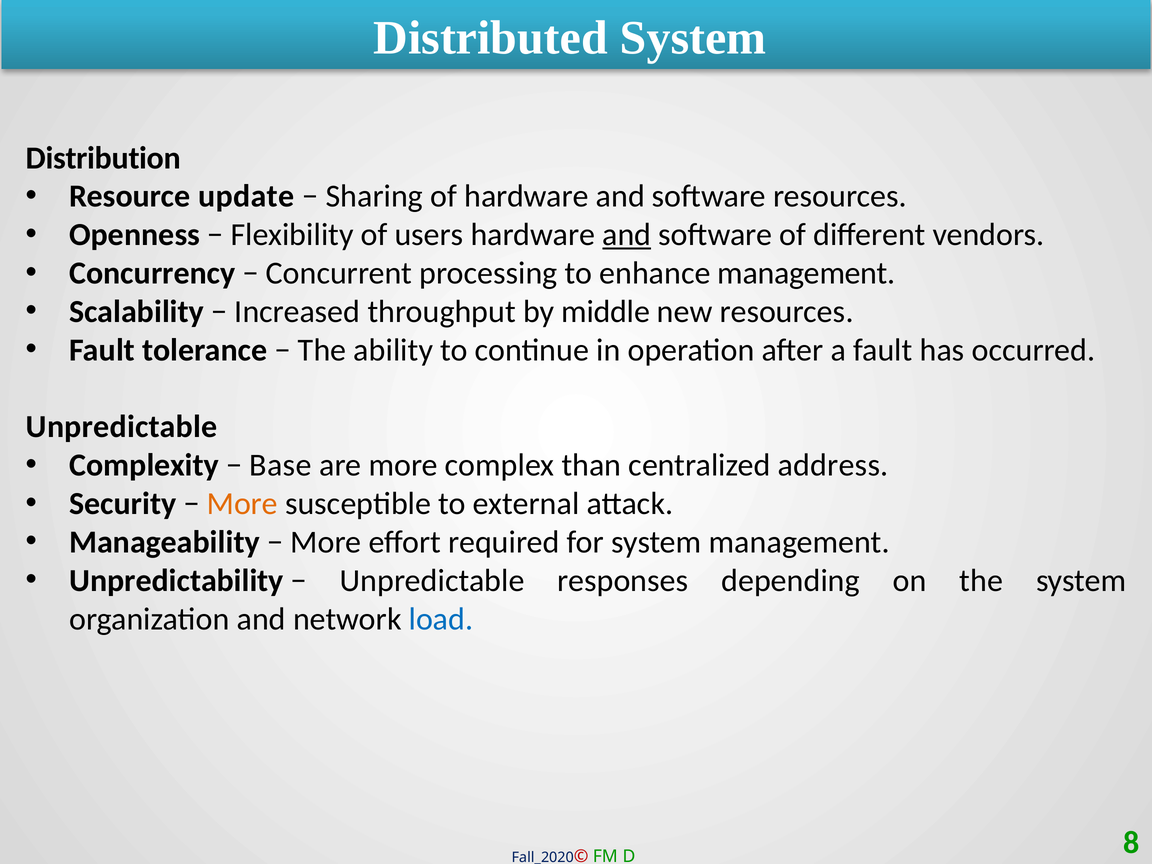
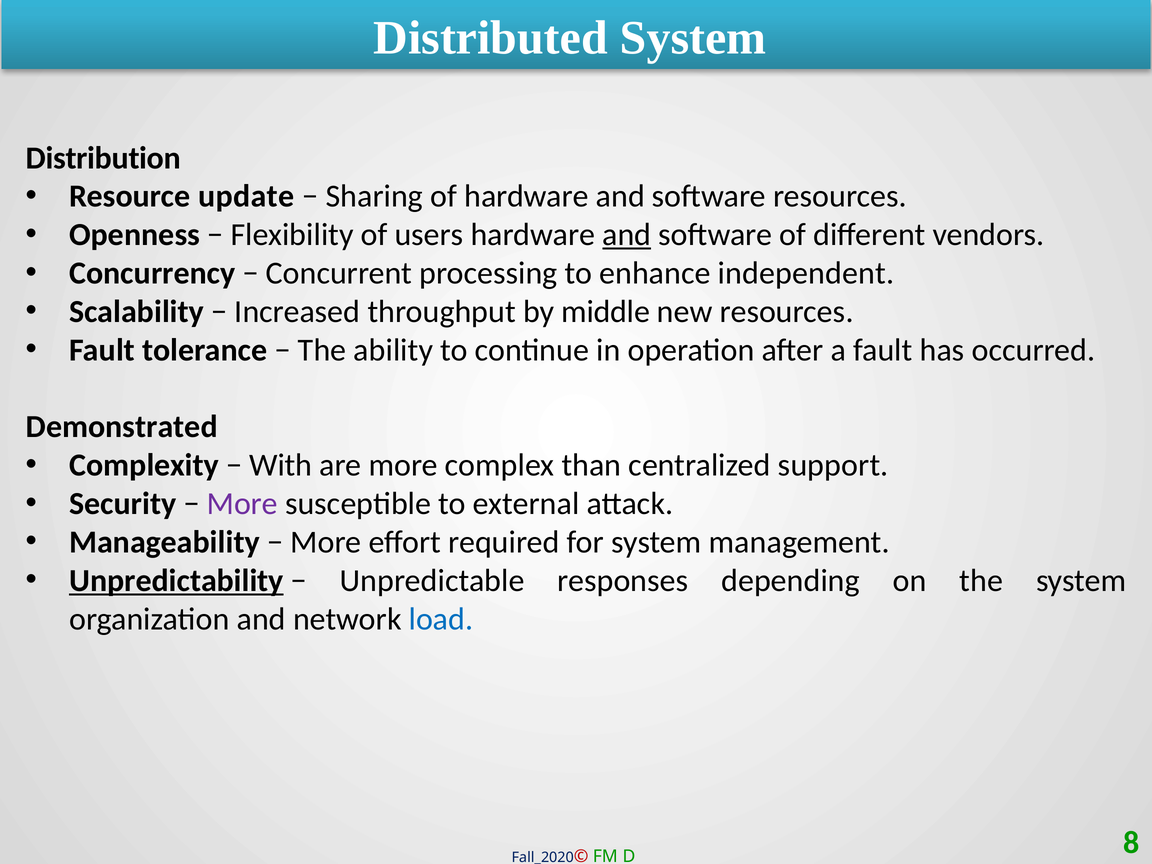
enhance management: management -> independent (806, 273)
Unpredictable: Unpredictable -> Demonstrated (122, 427)
Base: Base -> With (281, 465)
address: address -> support (833, 465)
More colour: orange -> purple (242, 504)
Unpredictability underline: none -> present (176, 581)
